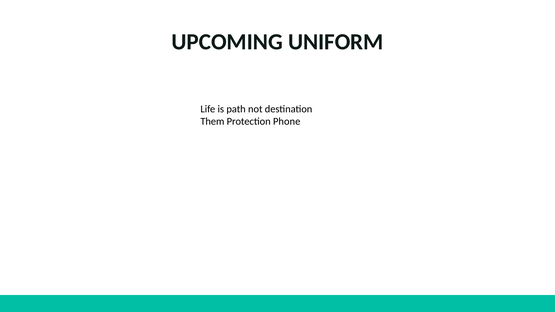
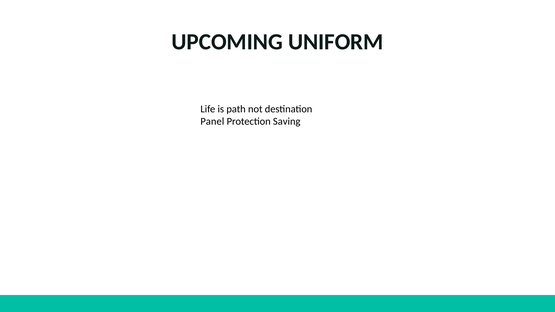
Them: Them -> Panel (212, 121)
Phone: Phone -> Saving (287, 121)
